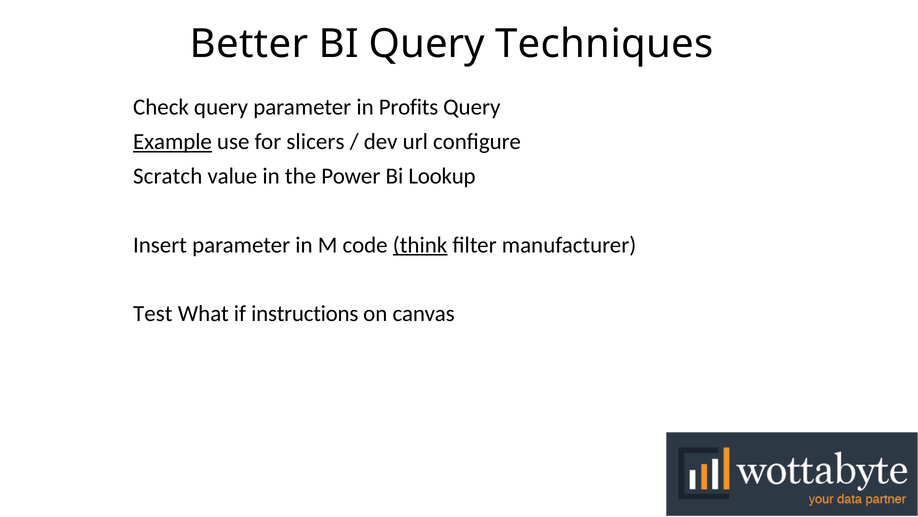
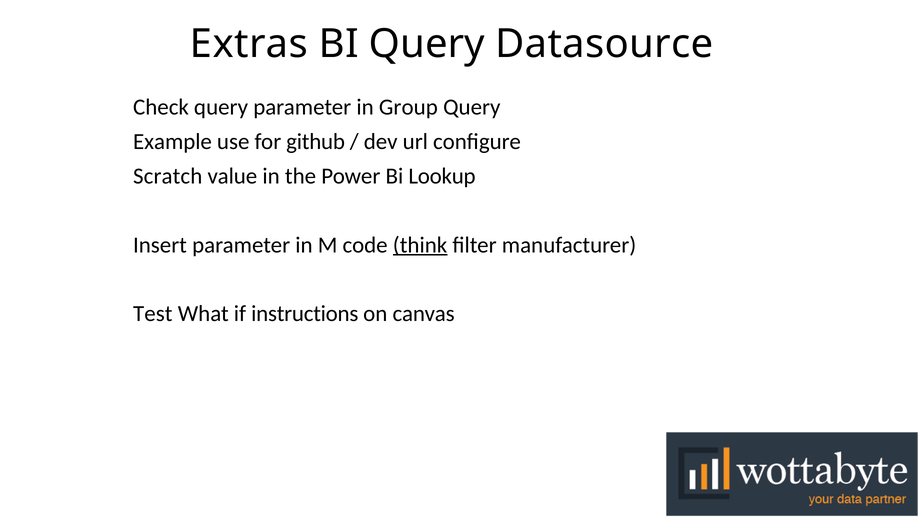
Better: Better -> Extras (249, 44)
Techniques: Techniques -> Datasource (604, 44)
Profits: Profits -> Group (408, 107)
Example underline: present -> none (172, 142)
slicers: slicers -> github (316, 142)
